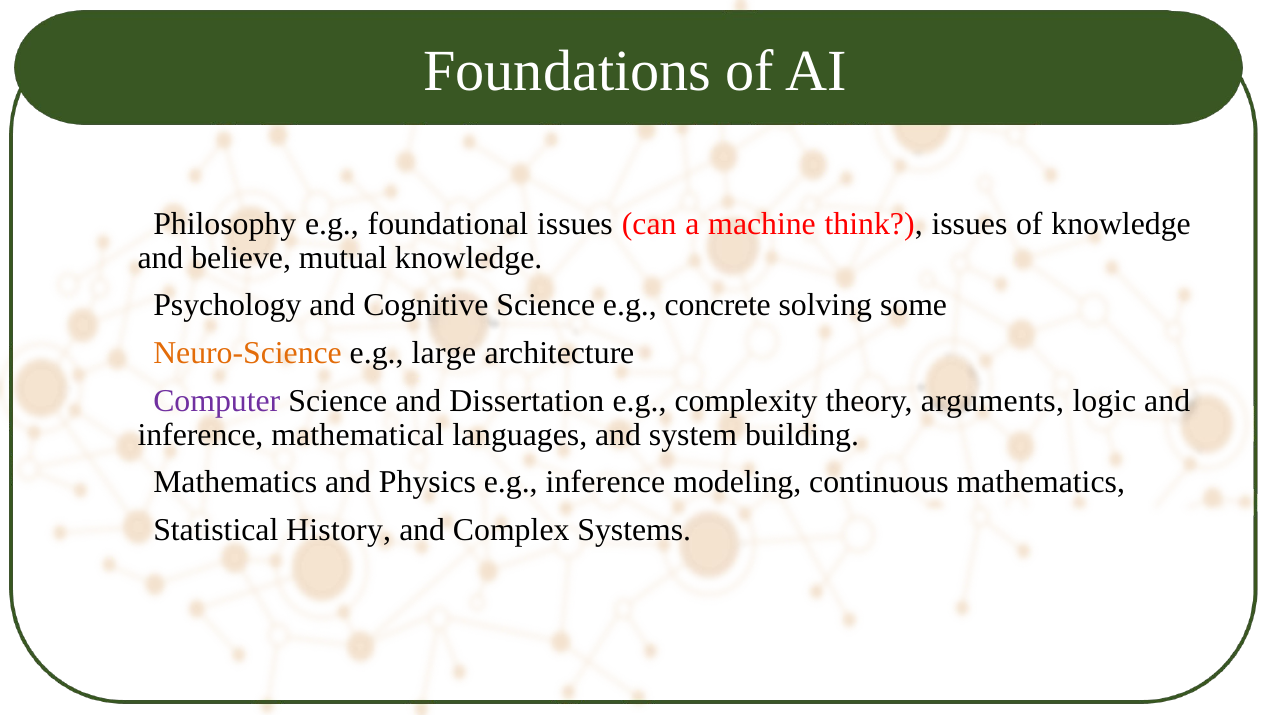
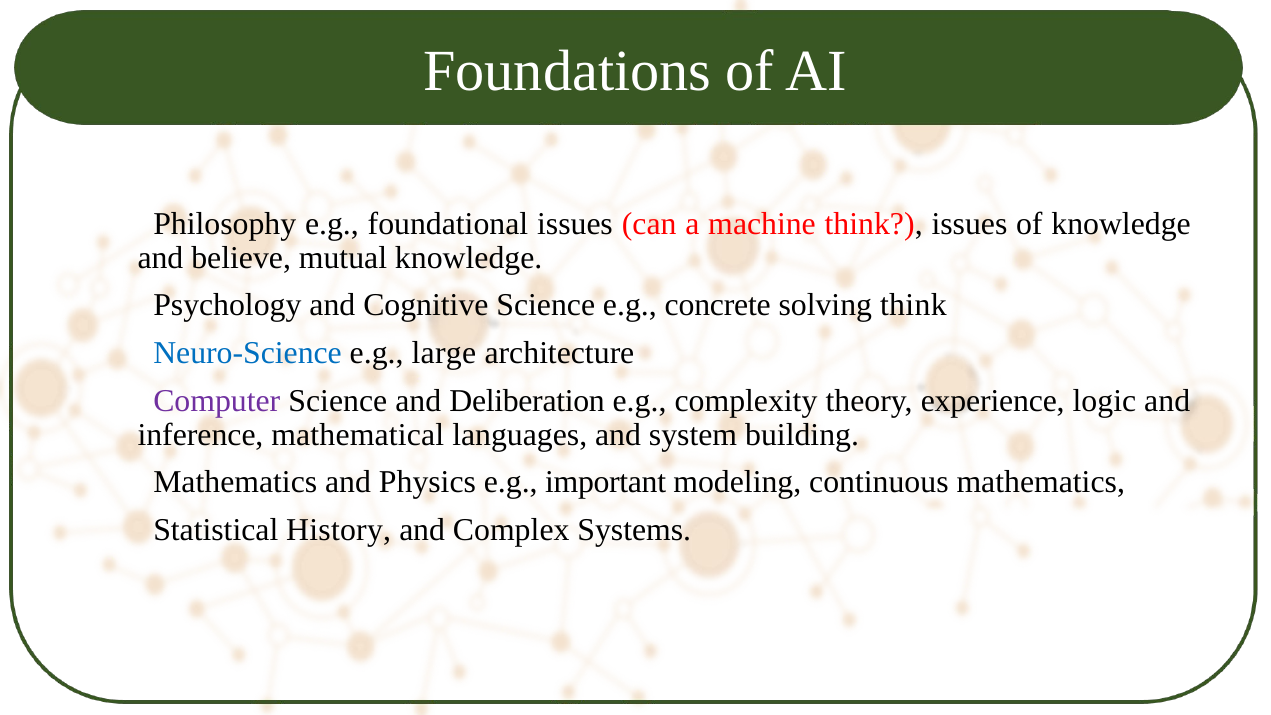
solving some: some -> think (913, 305)
Neuro-Science colour: orange -> blue (248, 353)
Dissertation: Dissertation -> Deliberation (527, 401)
arguments: arguments -> experience (993, 401)
e.g inference: inference -> important (606, 482)
